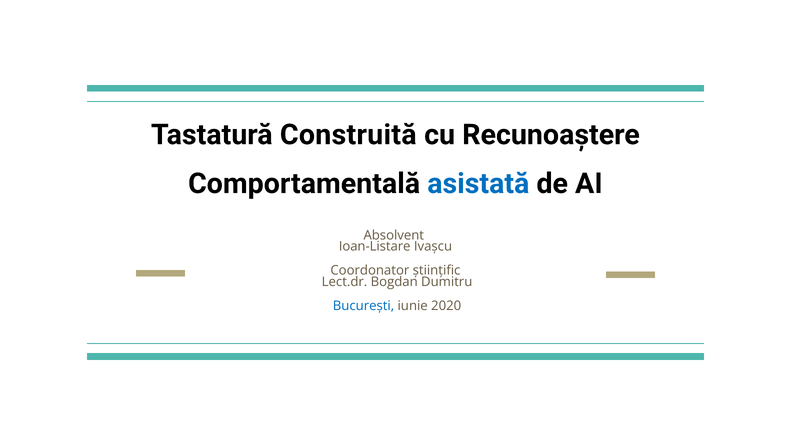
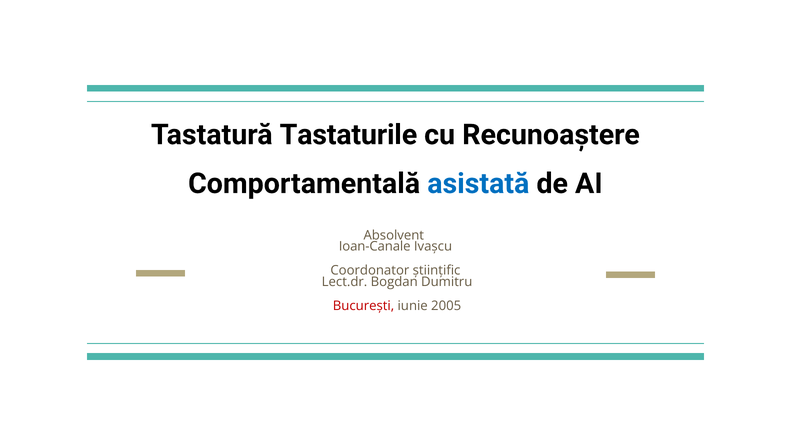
Construită: Construită -> Tastaturile (348, 135)
Ioan-Listare: Ioan-Listare -> Ioan-Canale (375, 247)
București colour: blue -> red (364, 306)
2020: 2020 -> 2005 (446, 306)
